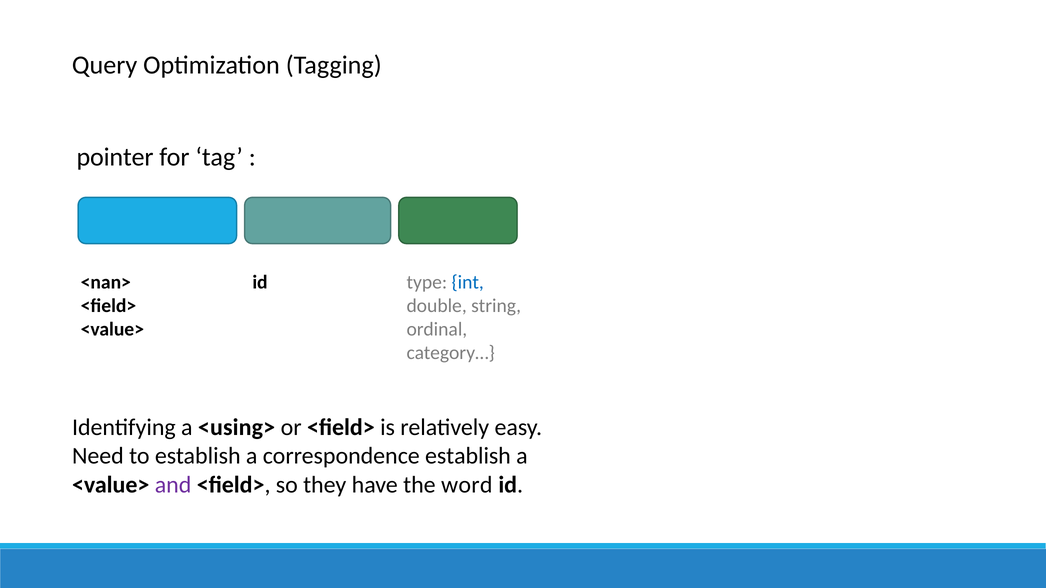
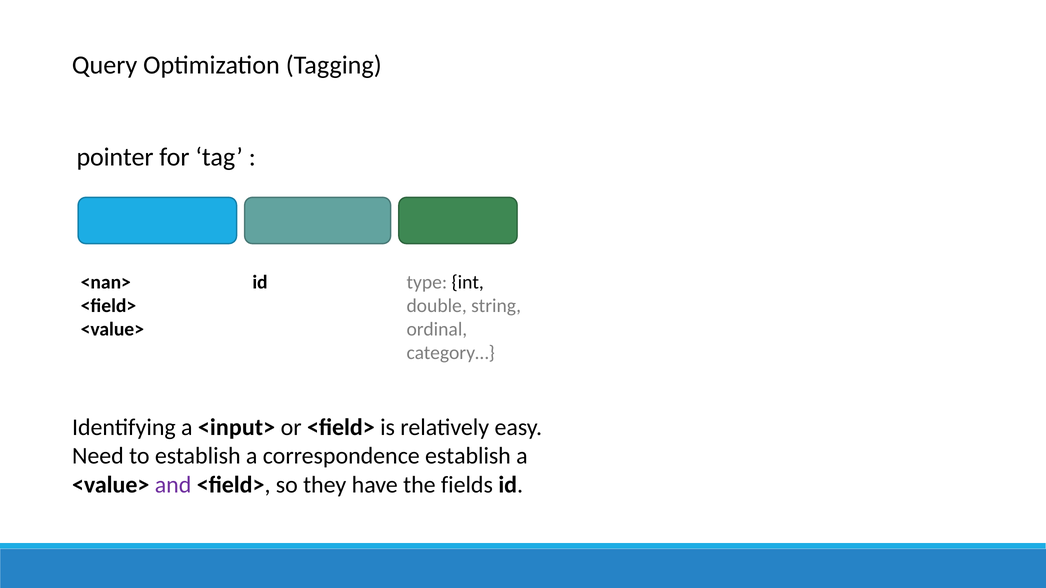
int colour: blue -> black (468, 283)
<using>: <using> -> <input> (237, 427)
word: word -> fields (467, 485)
